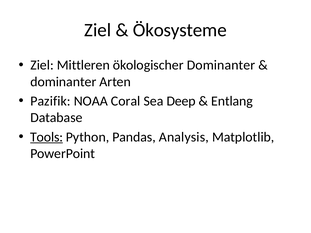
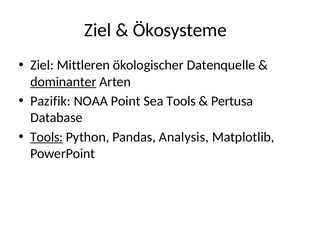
ökologischer Dominanter: Dominanter -> Datenquelle (221, 65)
dominanter underline: none -> present (63, 82)
Coral: Coral -> Point (126, 101)
Sea Deep: Deep -> Tools (181, 101)
Entlang: Entlang -> Pertusa (232, 101)
